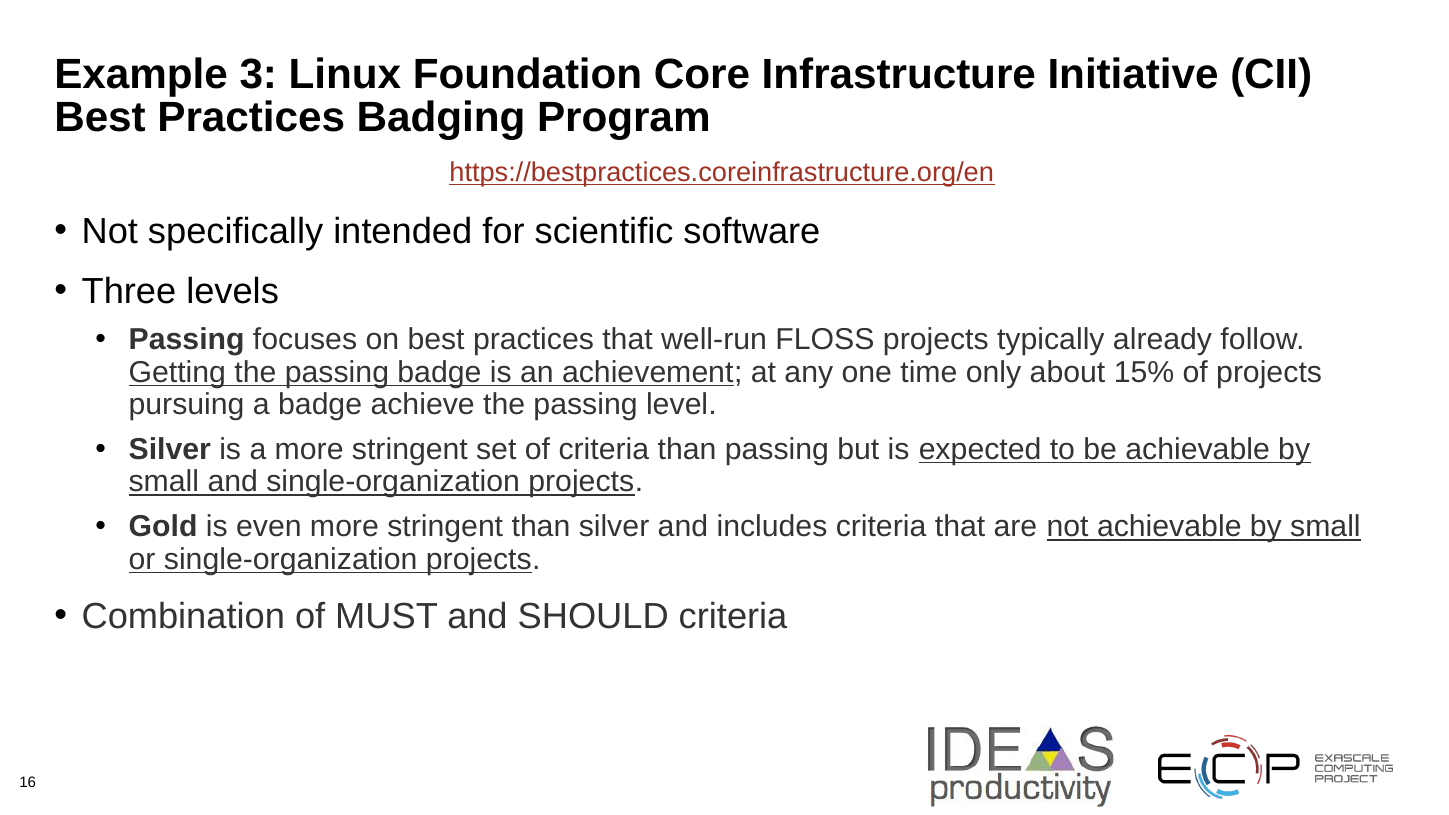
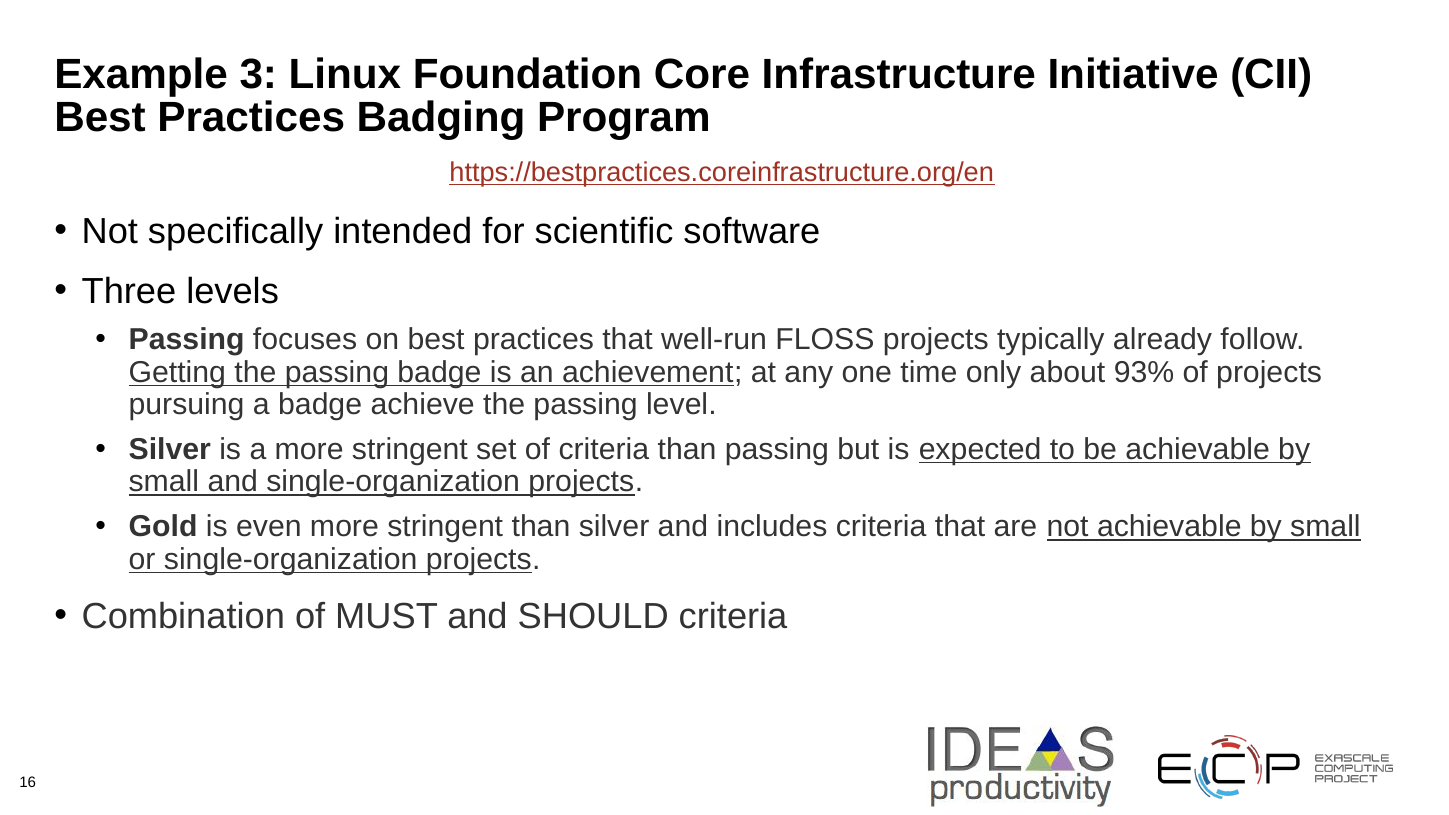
15%: 15% -> 93% (1144, 372)
